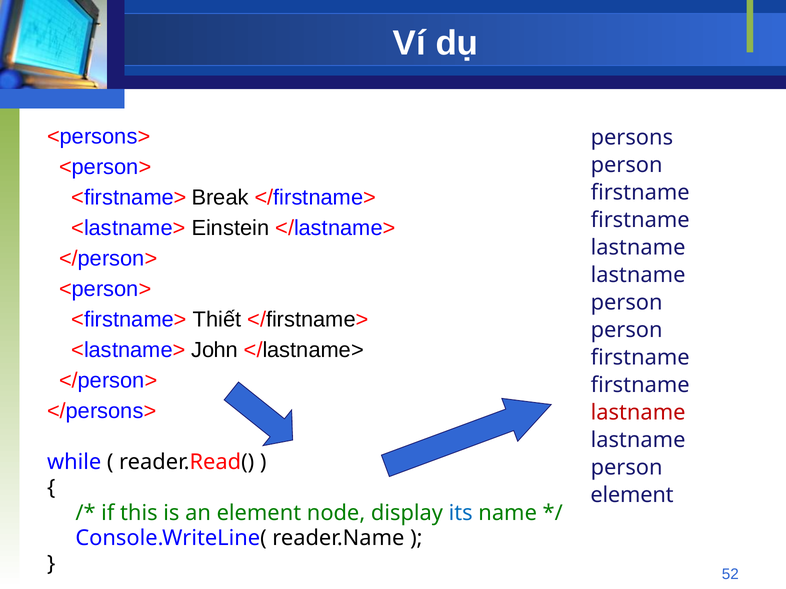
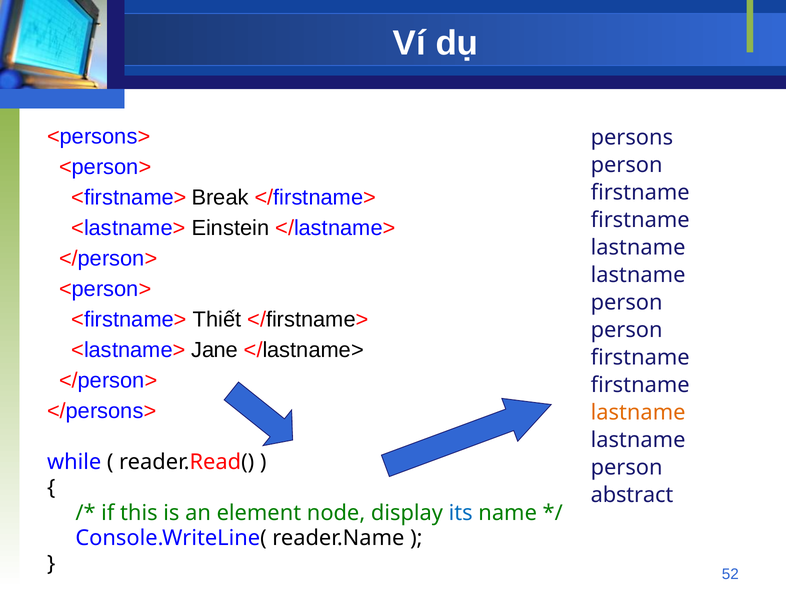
John: John -> Jane (215, 350)
lastname colour: red -> orange (638, 413)
element: element -> abstract (632, 495)
